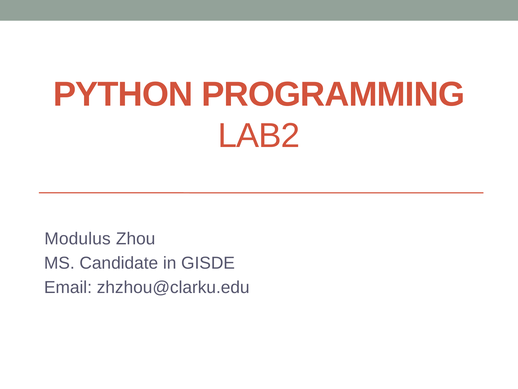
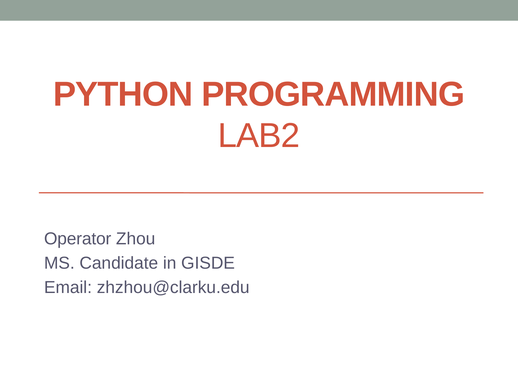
Modulus: Modulus -> Operator (78, 239)
